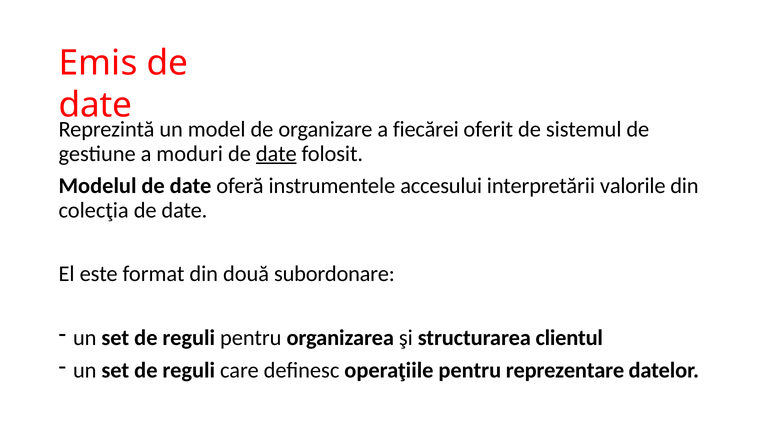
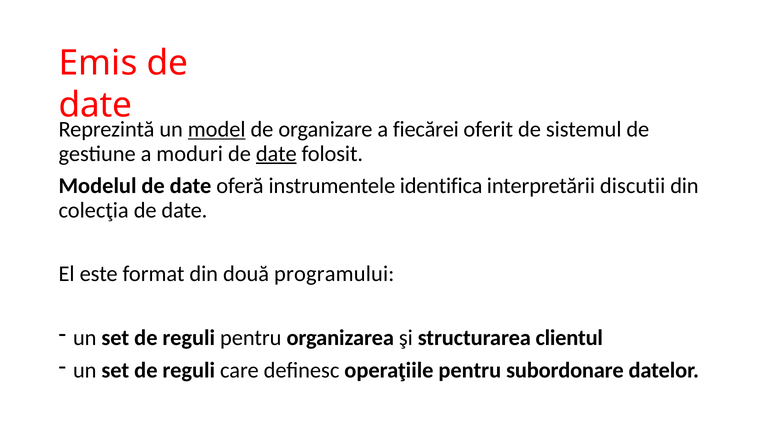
model underline: none -> present (217, 129)
accesului: accesului -> identifica (441, 186)
valorile: valorile -> discutii (633, 186)
subordonare: subordonare -> programului (334, 274)
reprezentare: reprezentare -> subordonare (565, 370)
